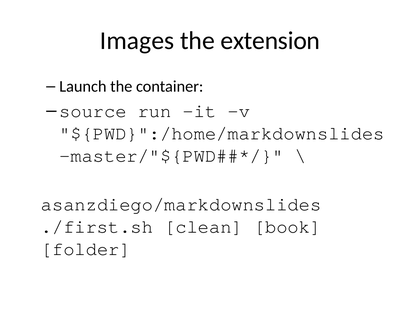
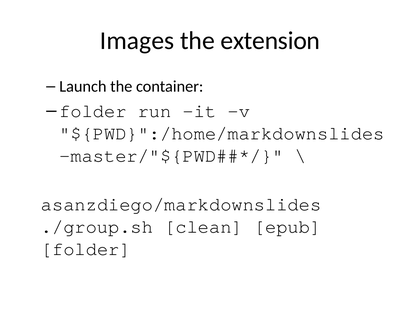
source: source -> folder (93, 111)
./first.sh: ./first.sh -> ./group.sh (97, 227)
book: book -> epub (288, 227)
